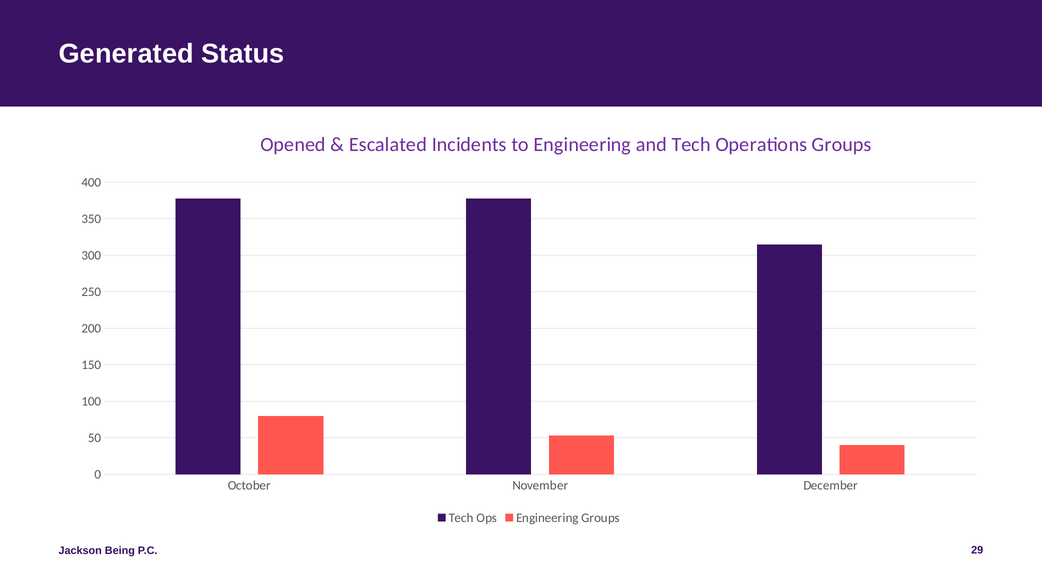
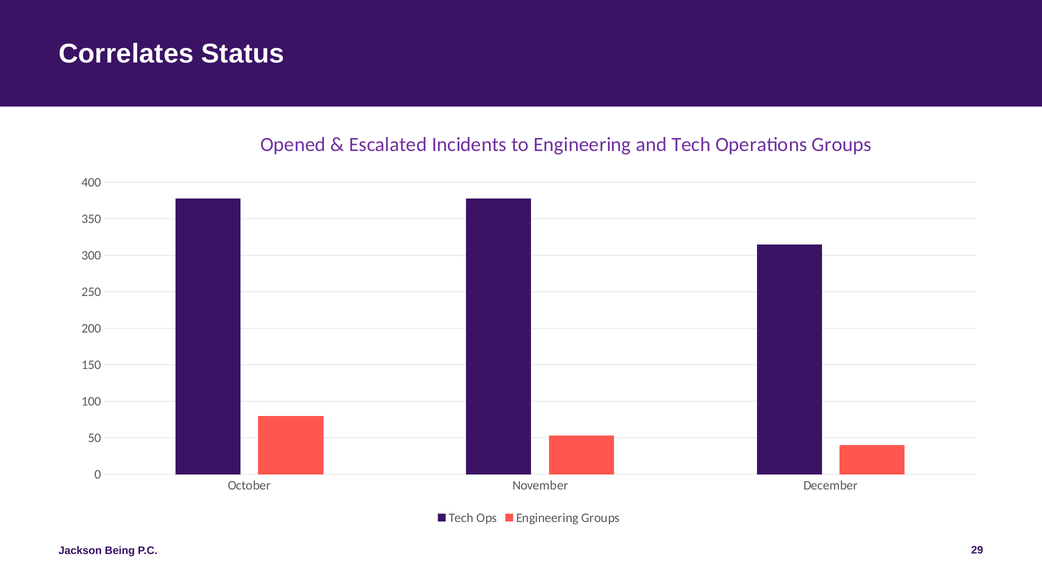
Generated: Generated -> Correlates (126, 54)
